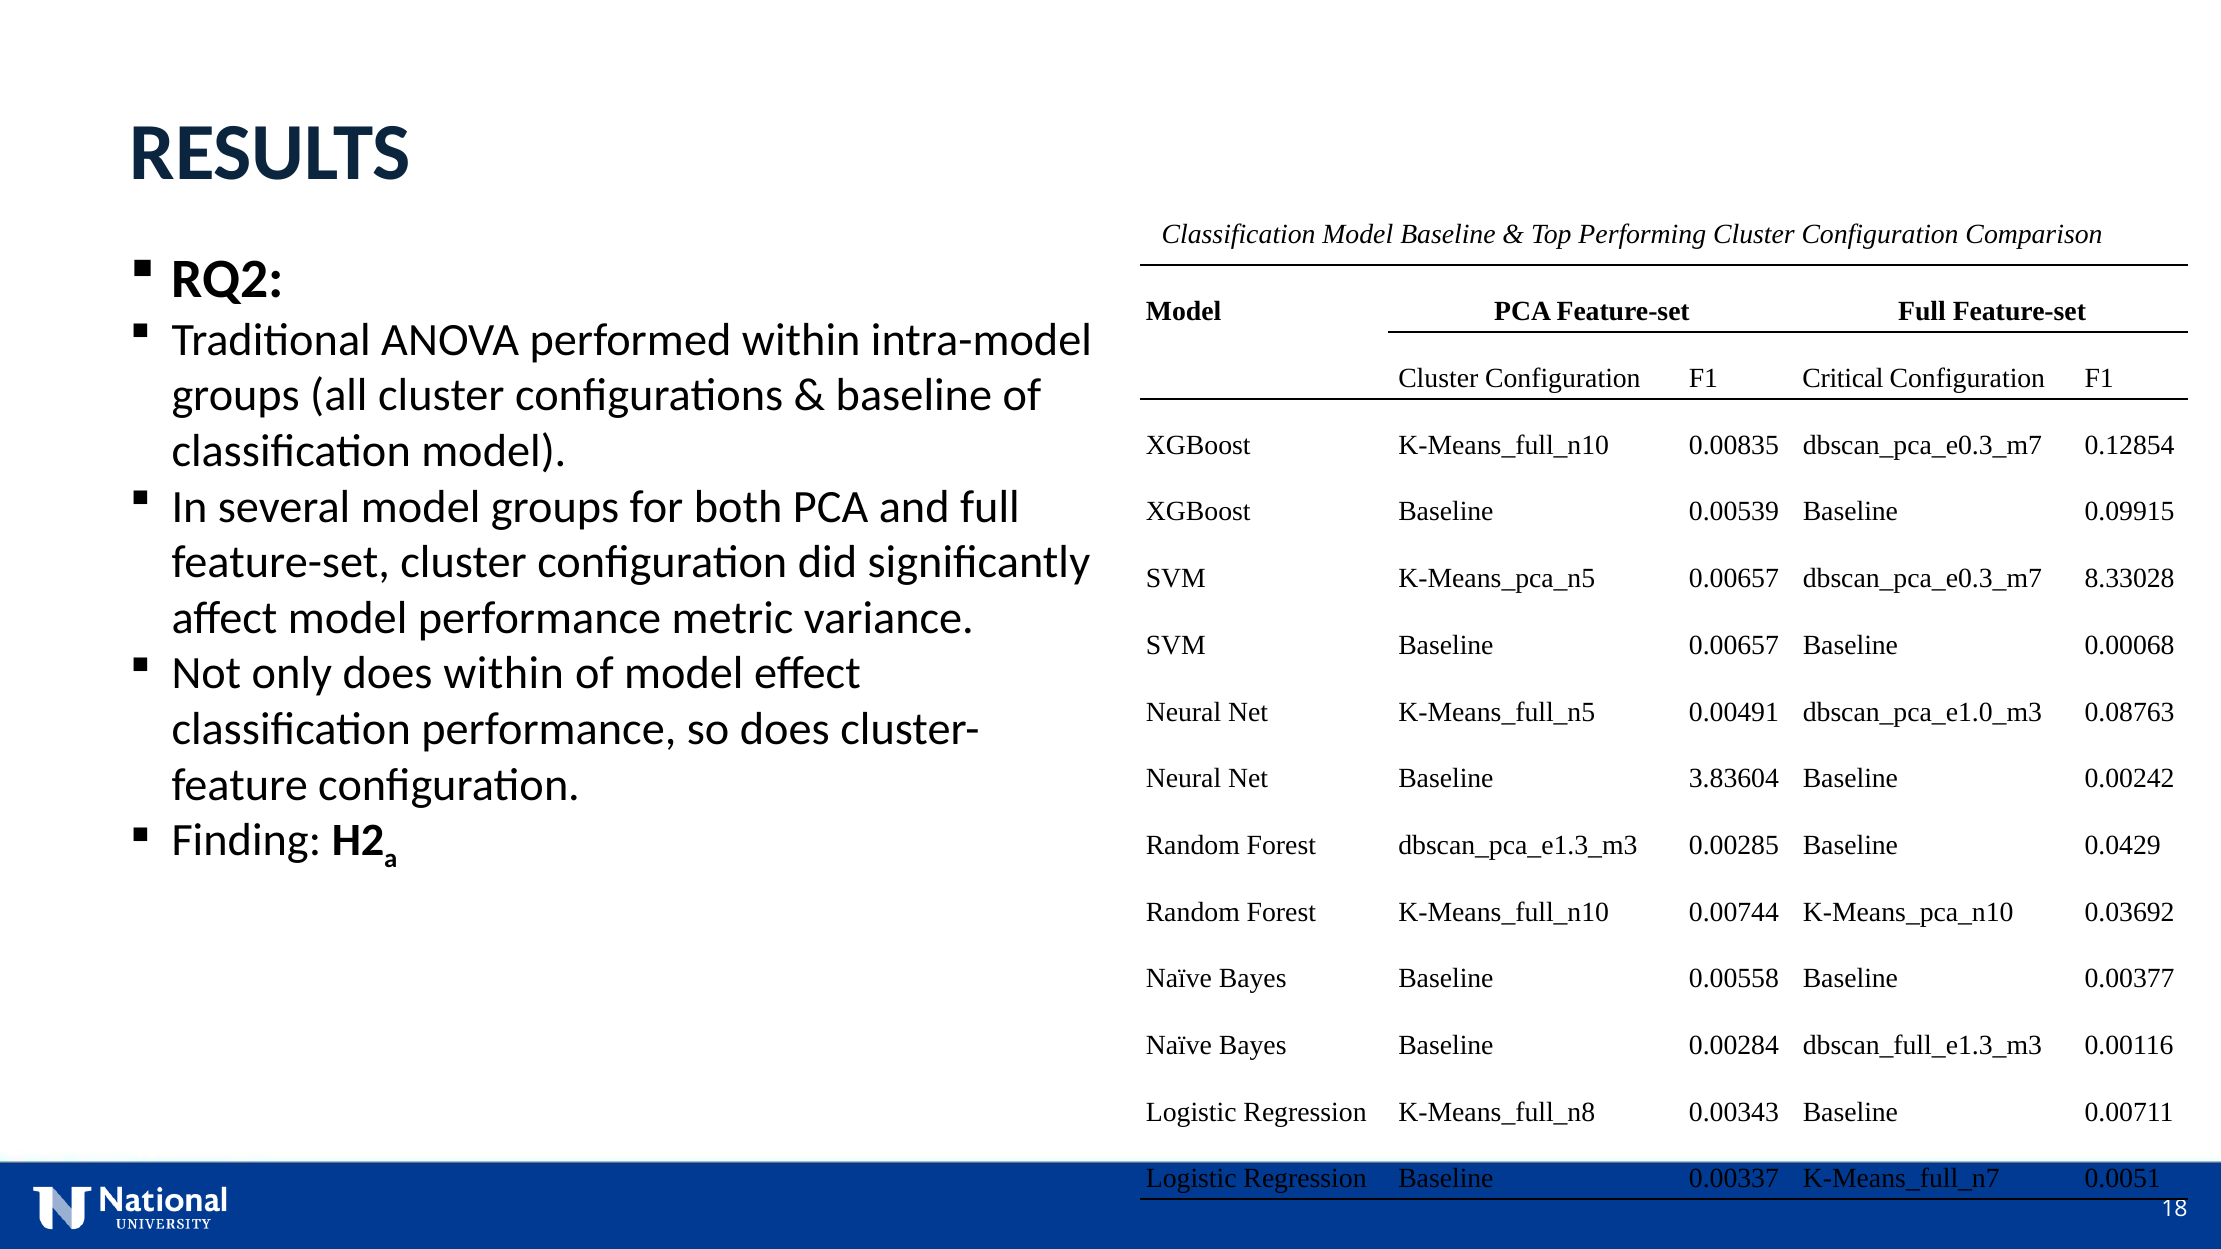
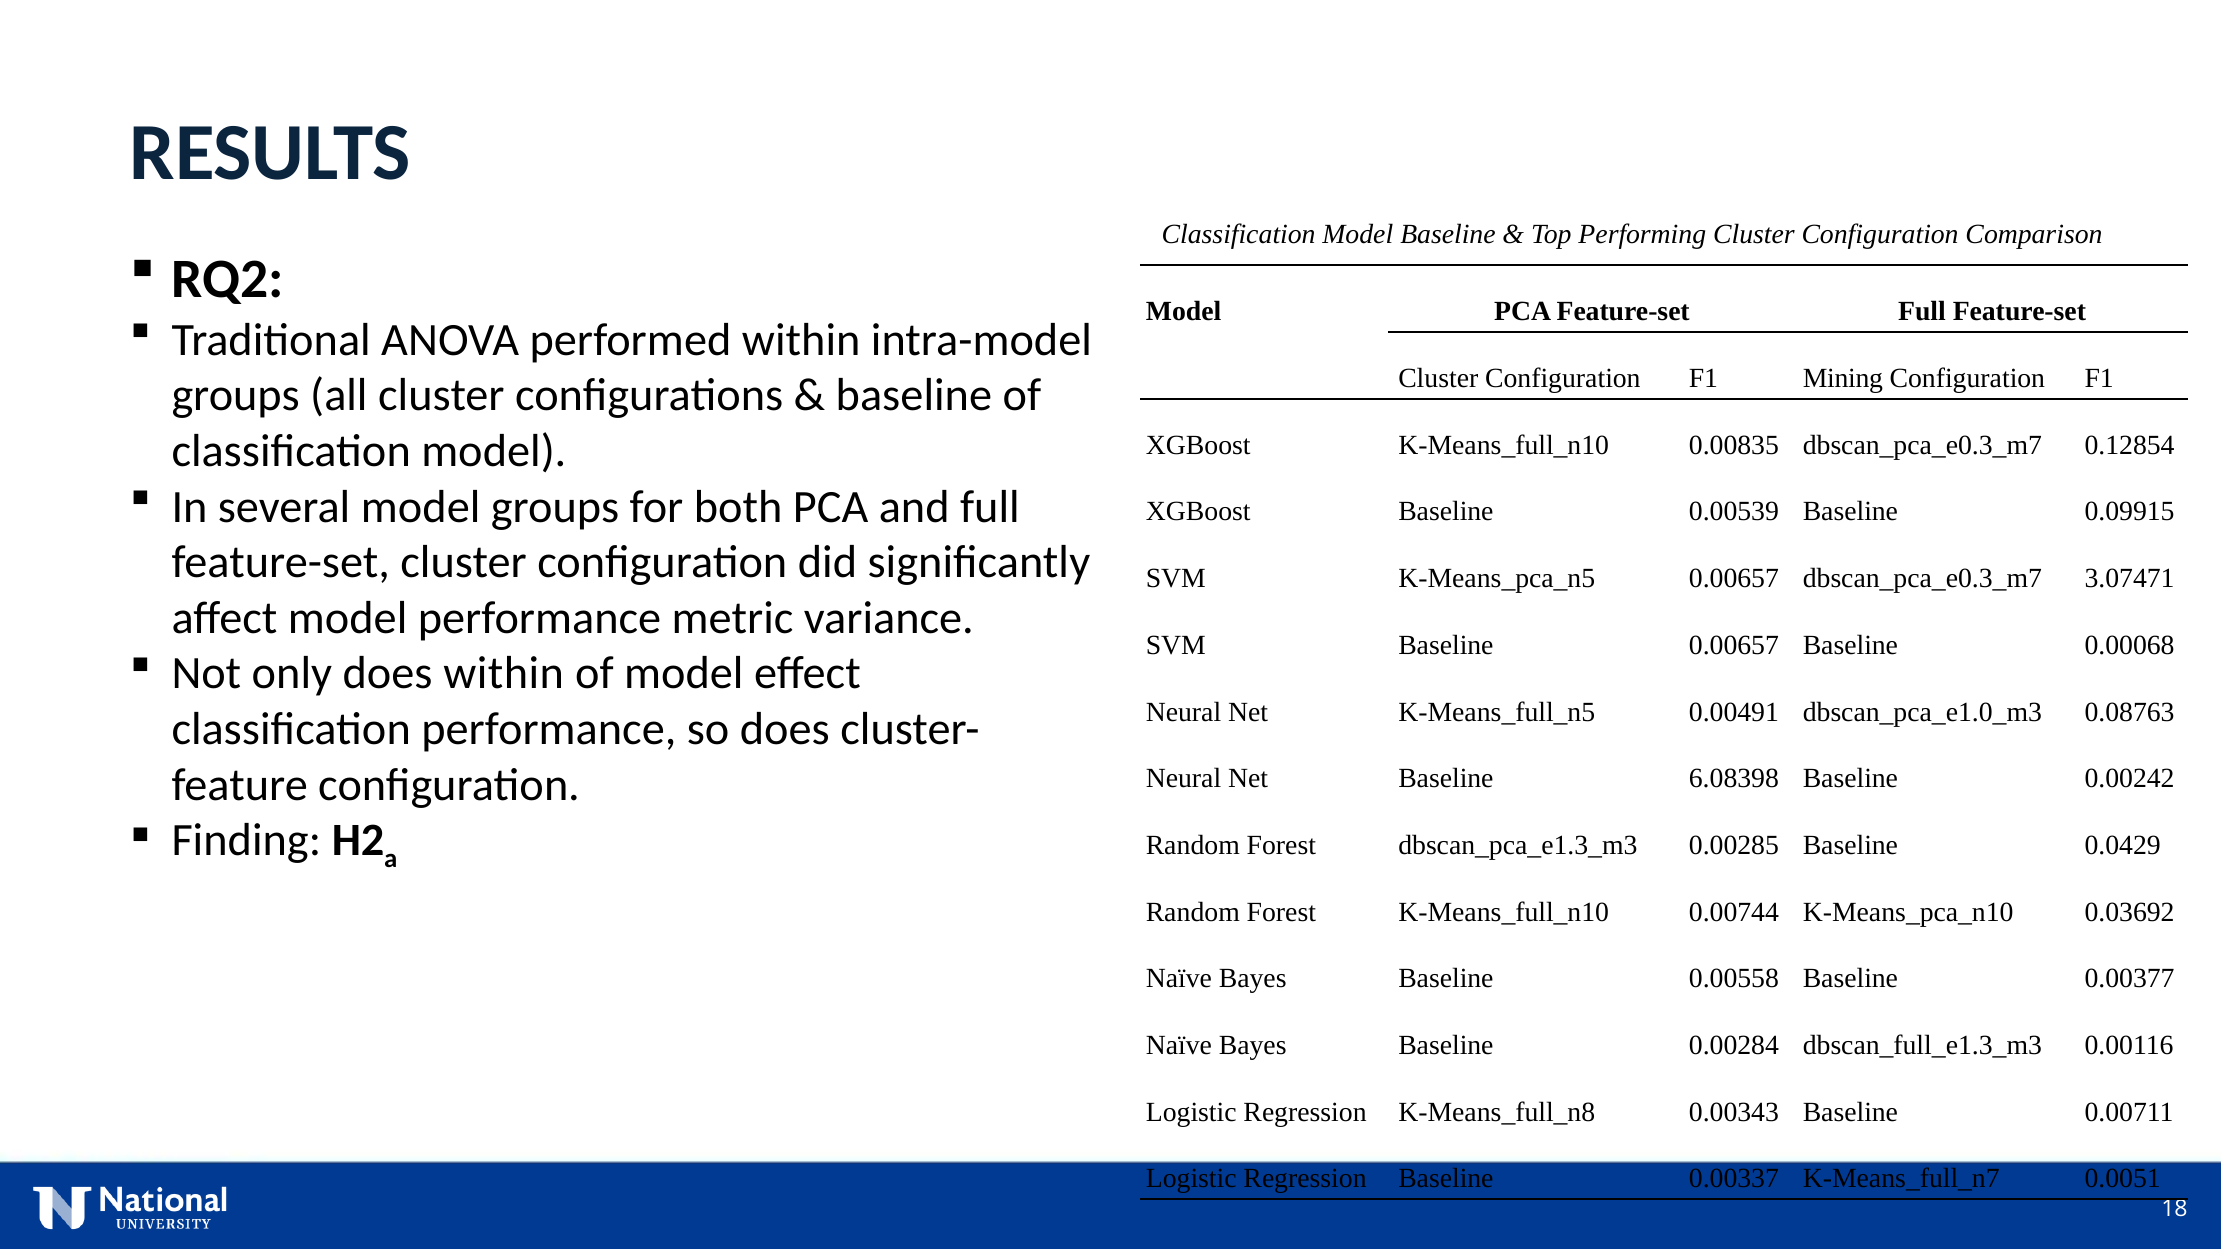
Critical: Critical -> Mining (1843, 379)
8.33028: 8.33028 -> 3.07471 (2130, 579)
3.83604: 3.83604 -> 6.08398 (1734, 779)
